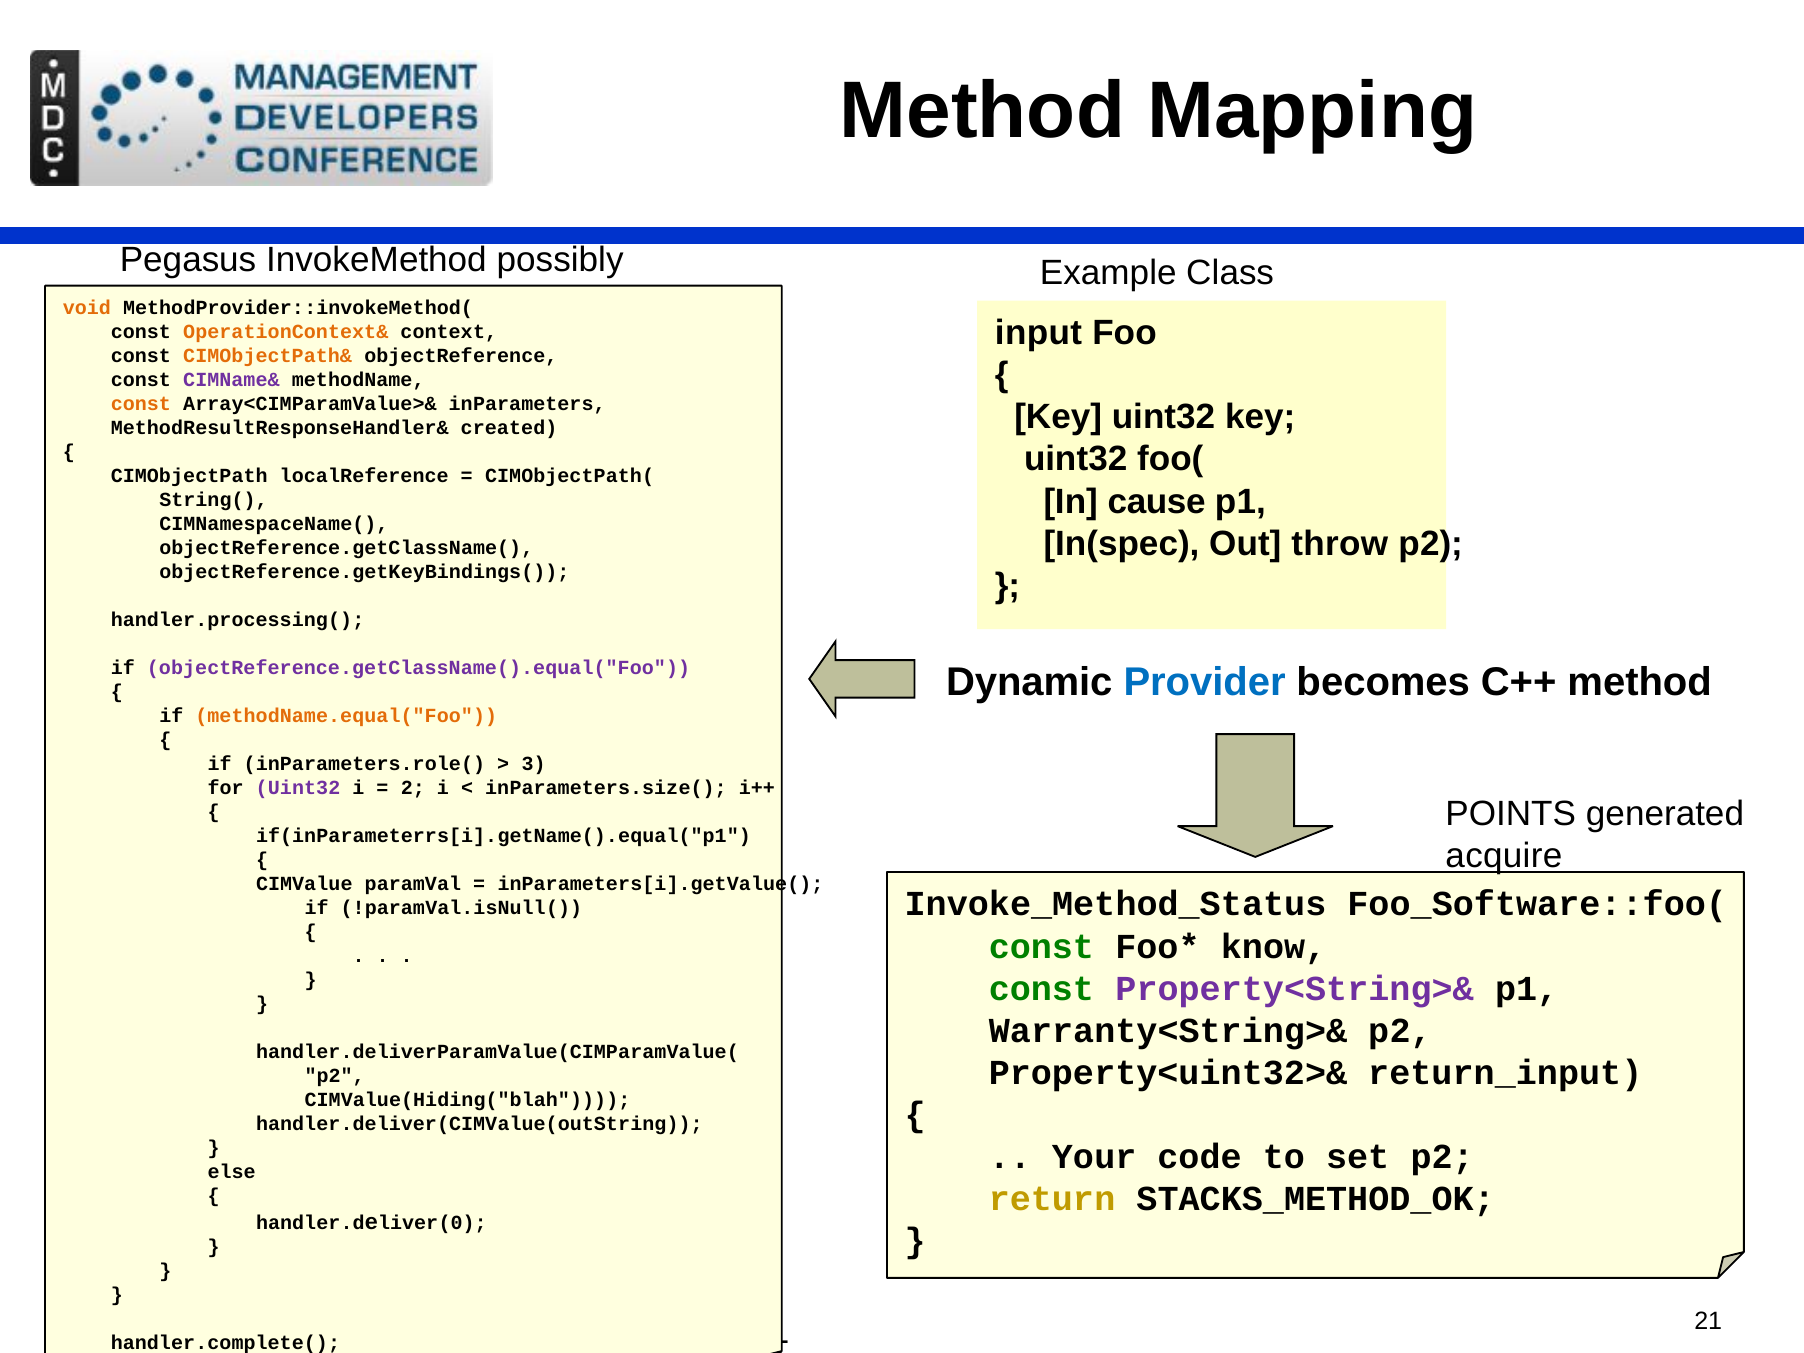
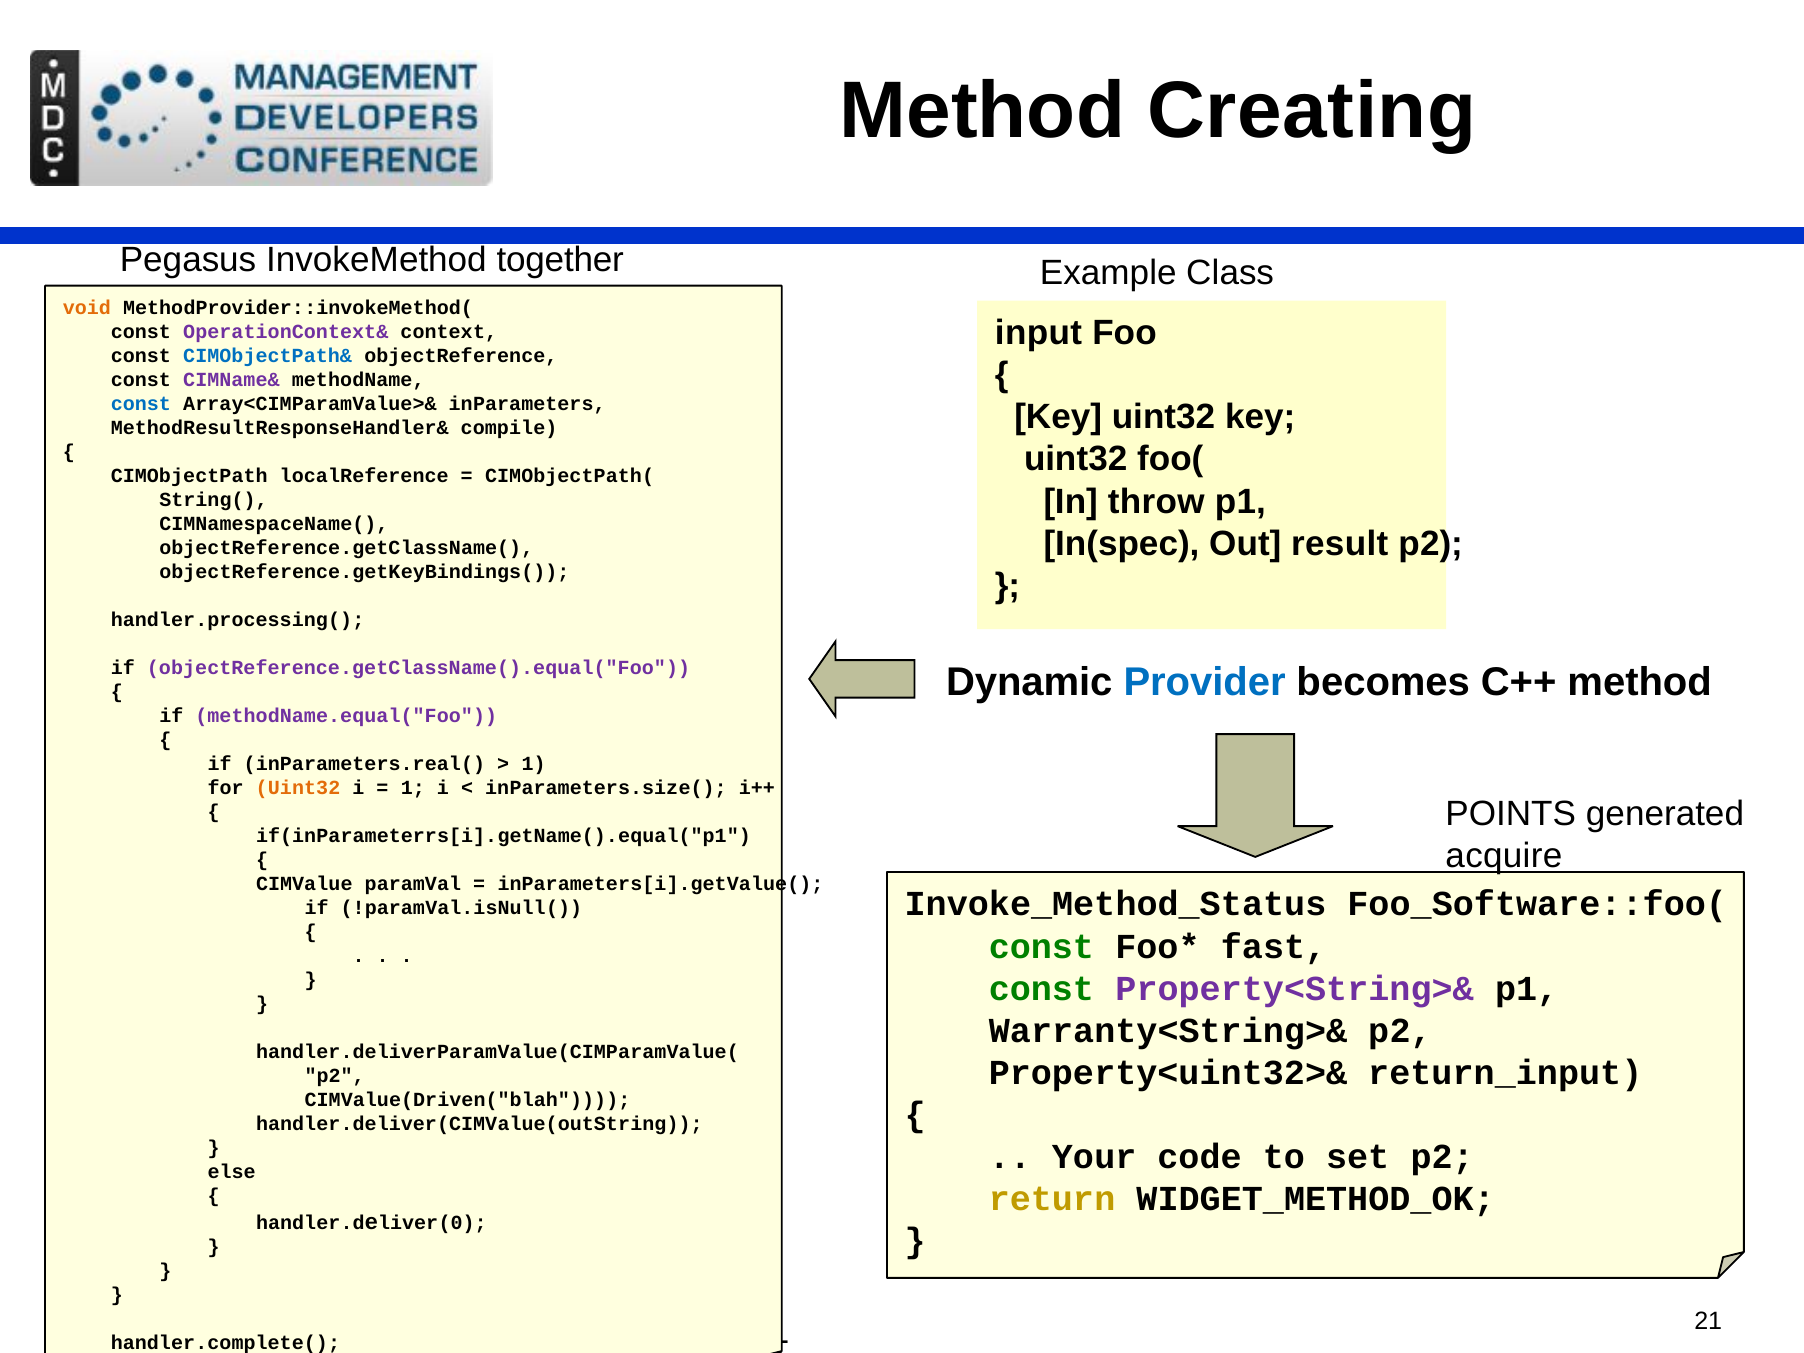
Mapping: Mapping -> Creating (1312, 111)
possibly: possibly -> together (560, 260)
OperationContext& colour: orange -> purple (286, 332)
CIMObjectPath& colour: orange -> blue (268, 356)
const colour: orange -> blue (141, 404)
created: created -> compile (509, 428)
cause: cause -> throw (1156, 501)
throw: throw -> result (1340, 544)
methodName.equal("Foo colour: orange -> purple (346, 716)
inParameters.role(: inParameters.role( -> inParameters.real( (364, 764)
3: 3 -> 1 (534, 764)
Uint32 colour: purple -> orange (298, 788)
2: 2 -> 1 (413, 788)
know: know -> fast (1274, 946)
CIMValue(Hiding("blah: CIMValue(Hiding("blah -> CIMValue(Driven("blah (467, 1100)
STACKS_METHOD_OK: STACKS_METHOD_OK -> WIDGET_METHOD_OK (1316, 1199)
